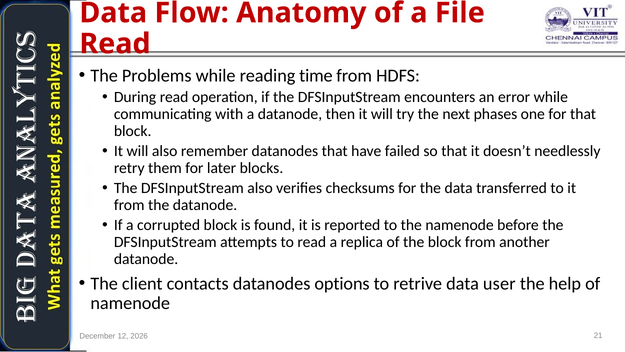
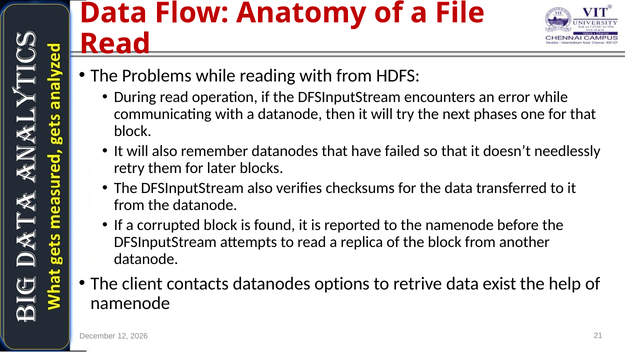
reading time: time -> with (316, 75)
user: user -> exist (499, 283)
